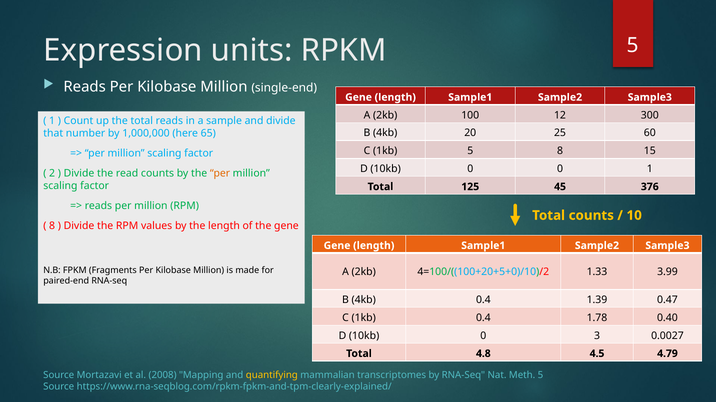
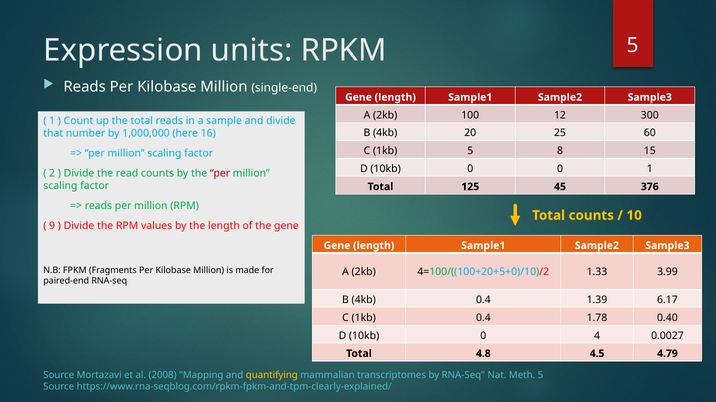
65: 65 -> 16 (208, 134)
per colour: orange -> red (220, 174)
8: 8 -> 9 (52, 226)
0.47: 0.47 -> 6.17 (667, 300)
3: 3 -> 4 (597, 336)
